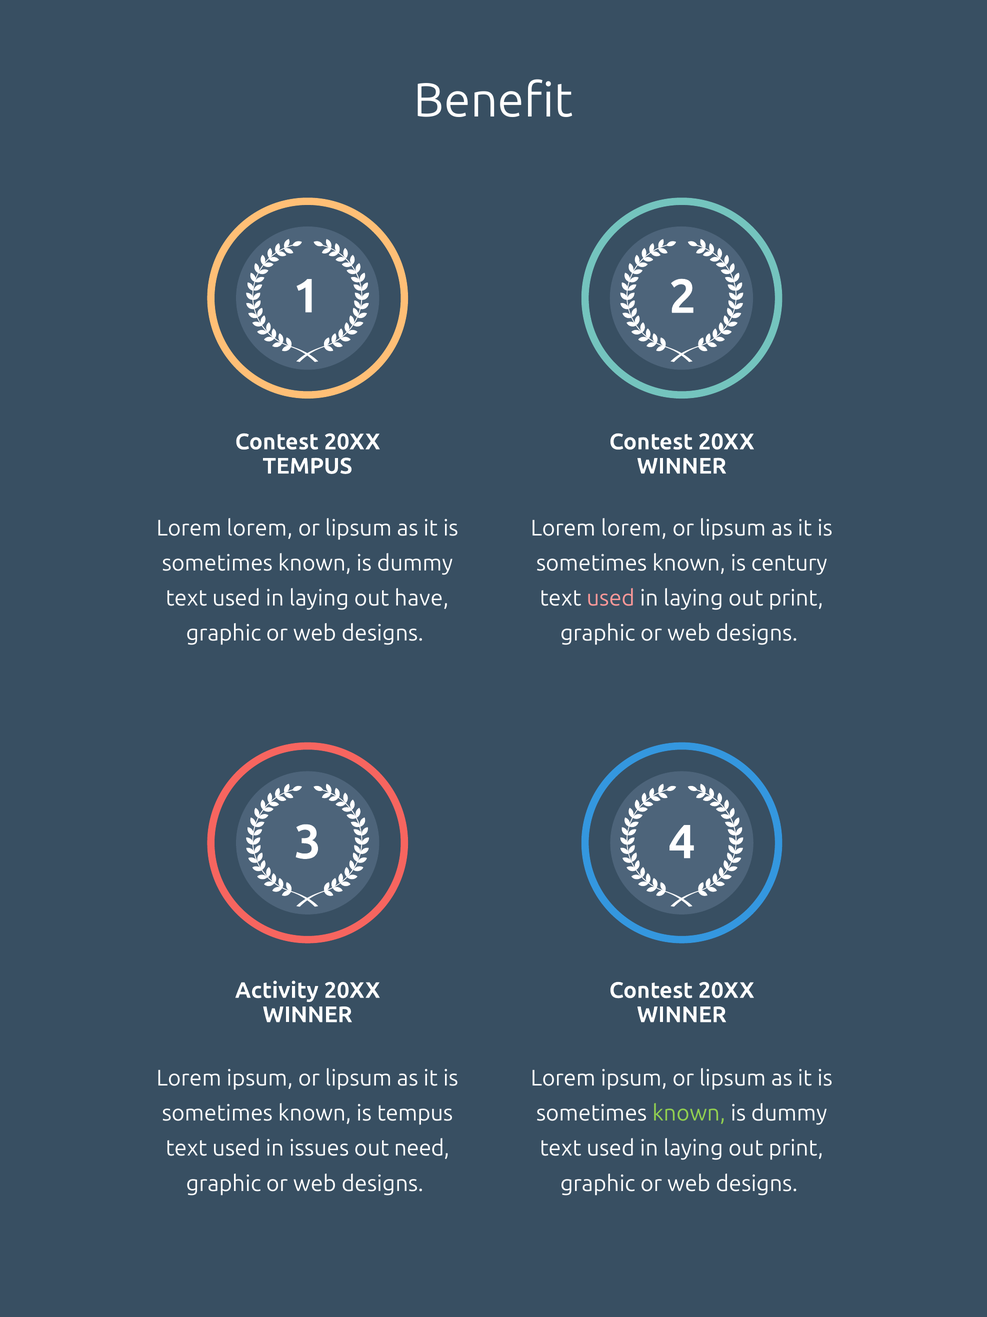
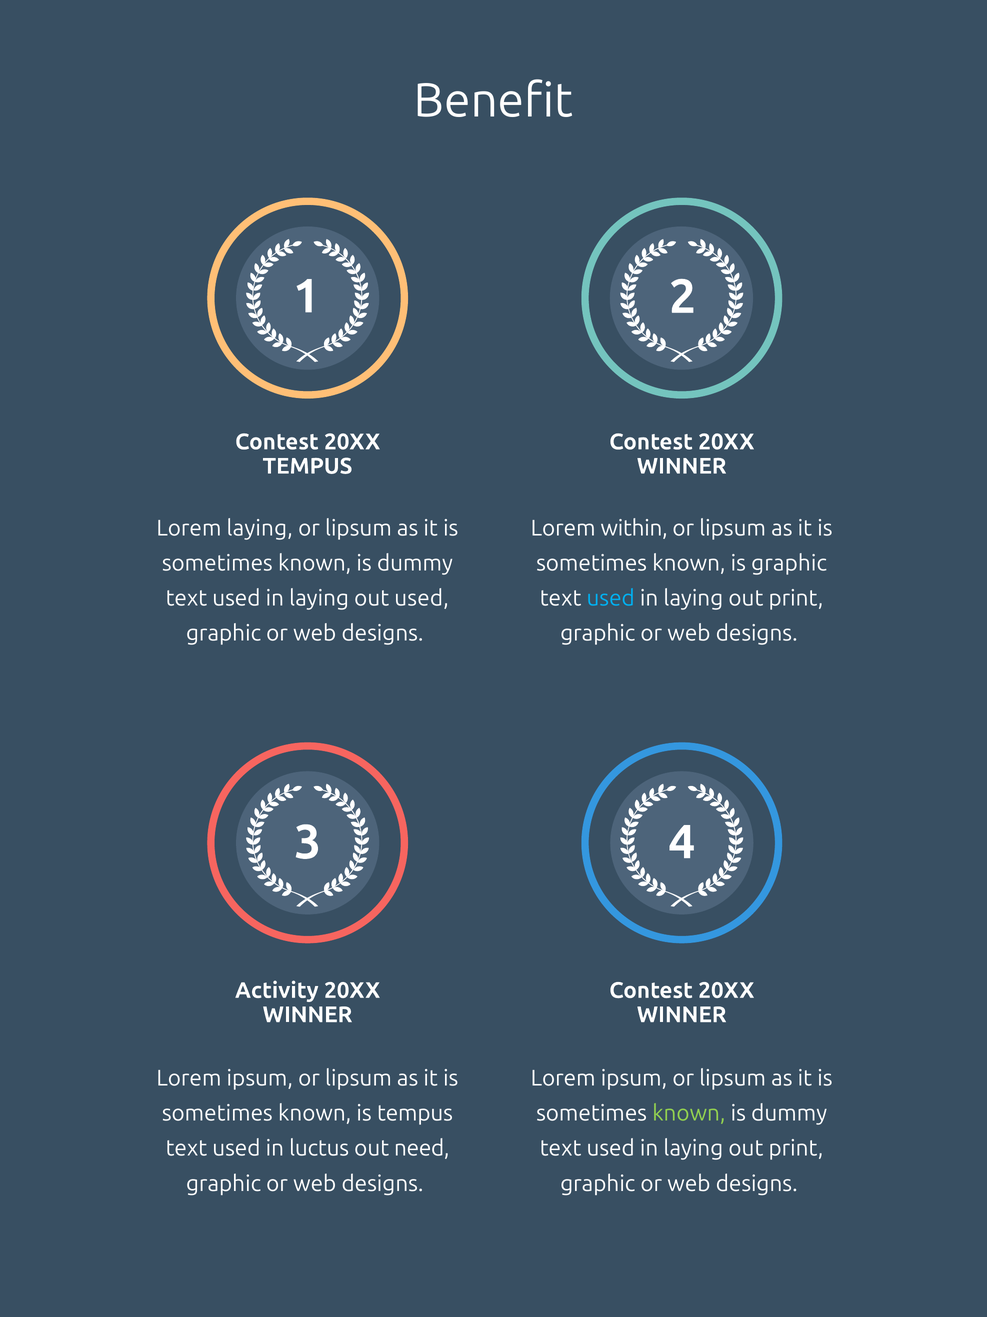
lorem: lorem -> laying (260, 528)
lorem: lorem -> within (634, 528)
is century: century -> graphic (789, 563)
out have: have -> used (422, 598)
used colour: pink -> light blue (611, 598)
issues: issues -> luctus (319, 1148)
